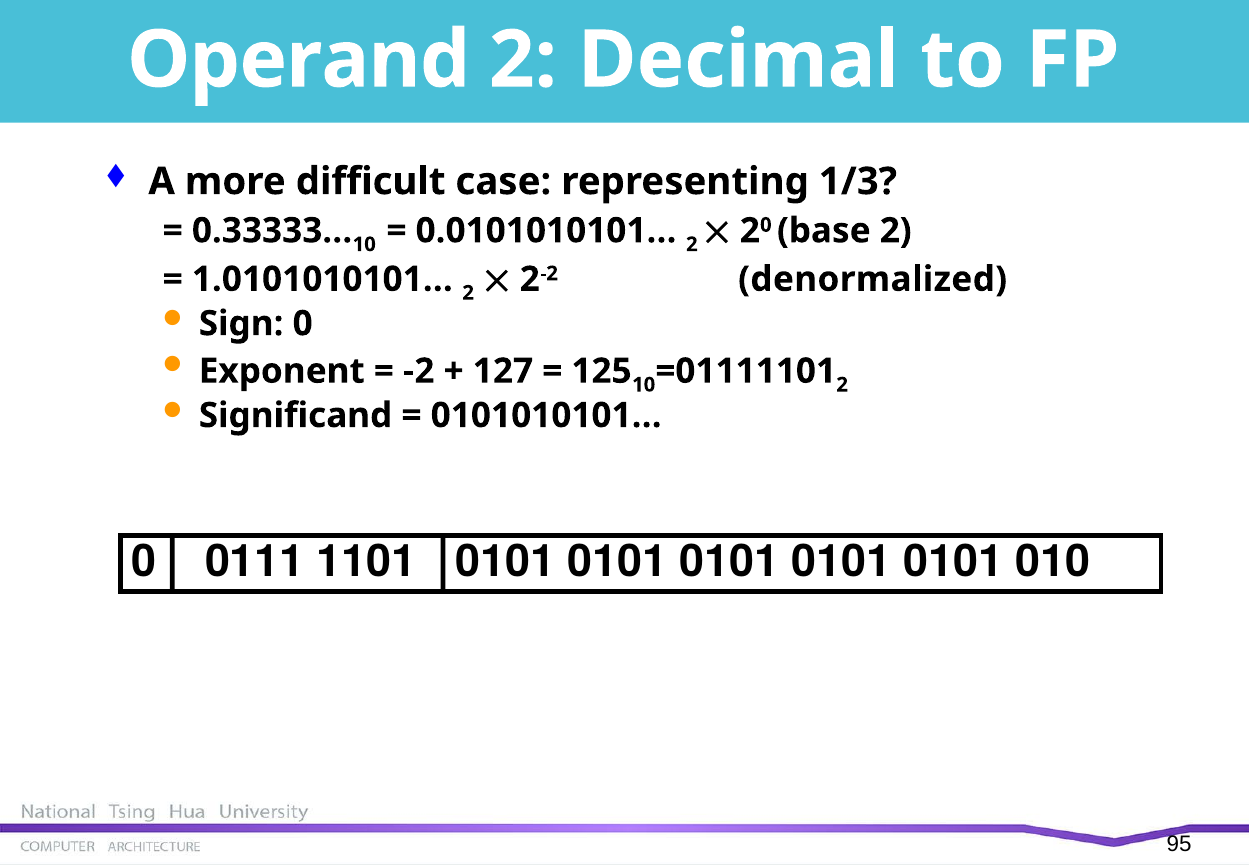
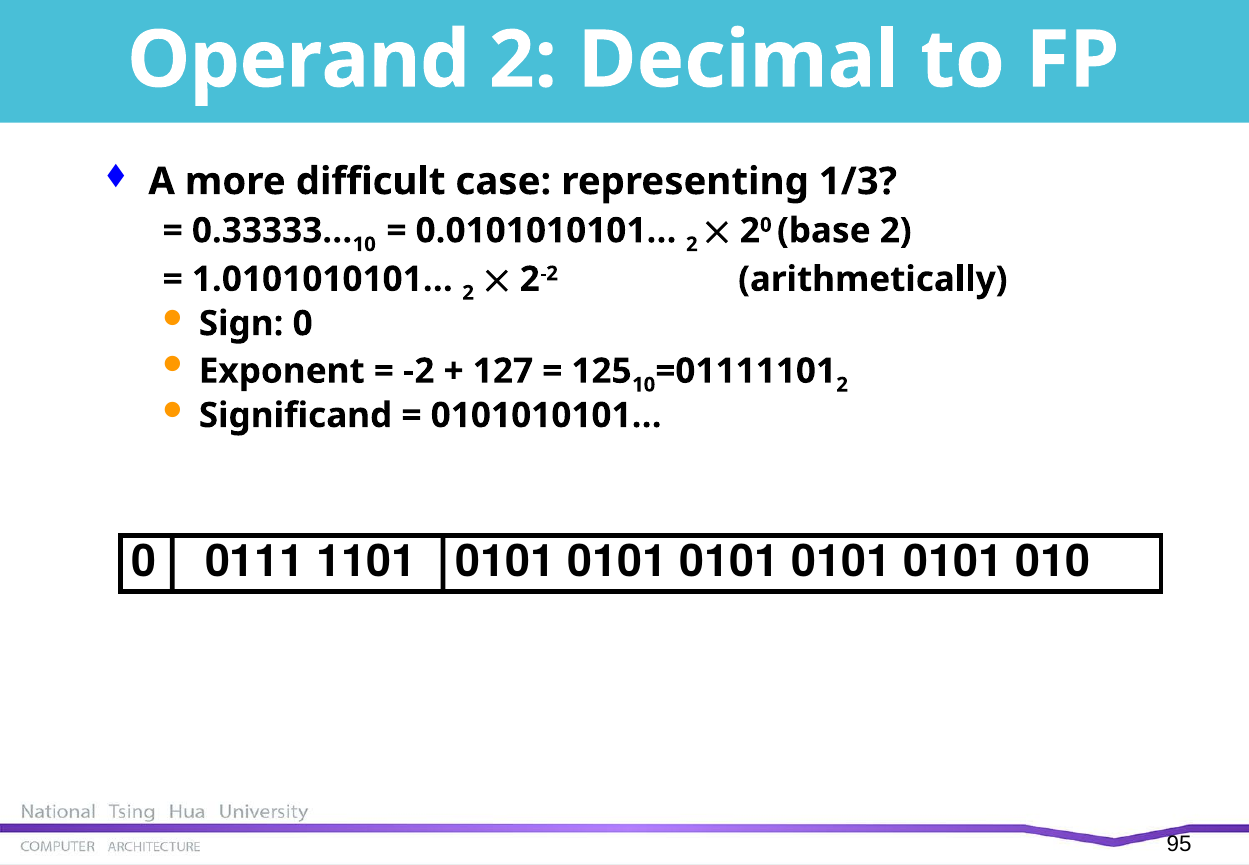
denormalized: denormalized -> arithmetically (873, 279)
